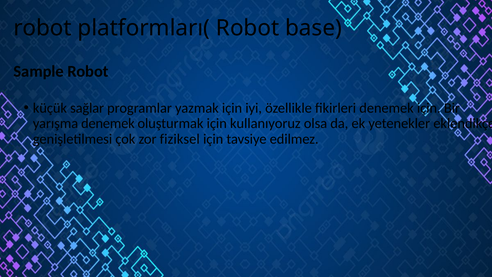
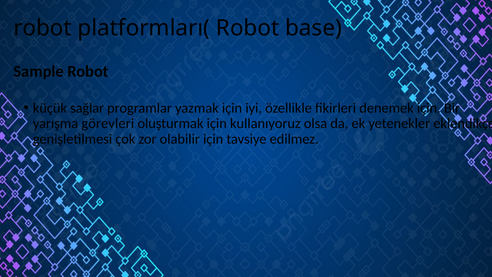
yarışma denemek: denemek -> görevleri (108, 123)
fiziksel: fiziksel -> olabilir (180, 139)
